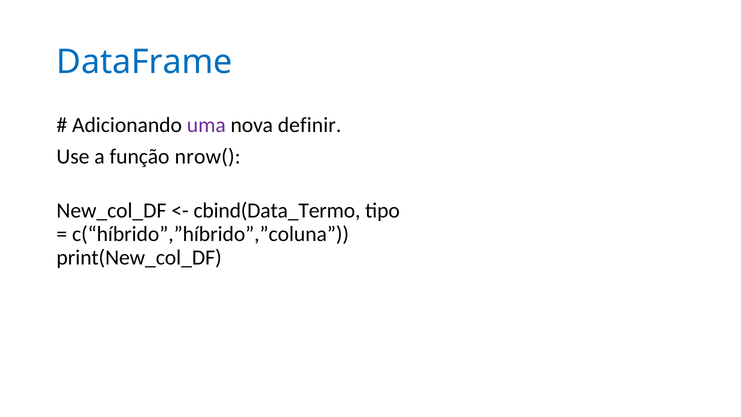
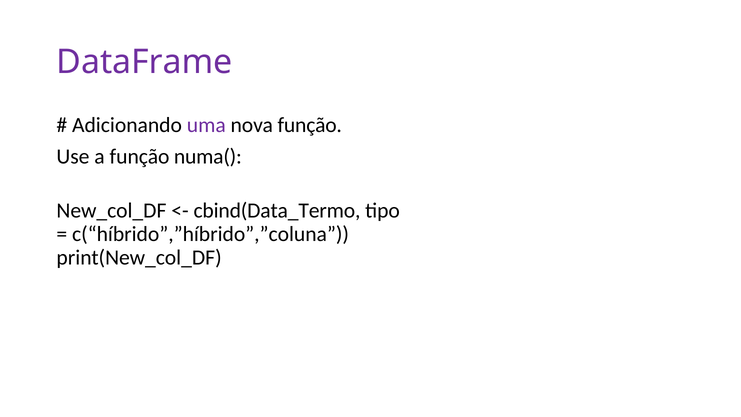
DataFrame colour: blue -> purple (145, 62)
nova definir: definir -> função (310, 125)
nrow(: nrow( -> numa( (208, 156)
